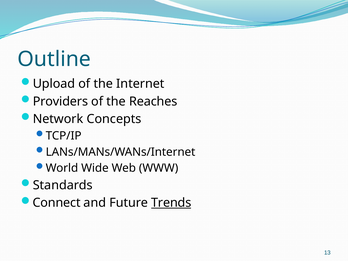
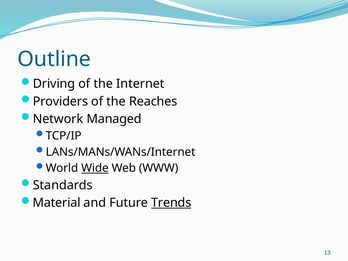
Upload: Upload -> Driving (54, 84)
Concepts: Concepts -> Managed (114, 119)
Wide underline: none -> present (95, 168)
Connect: Connect -> Material (57, 203)
